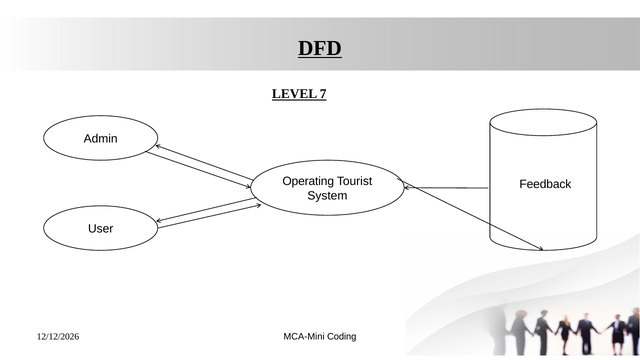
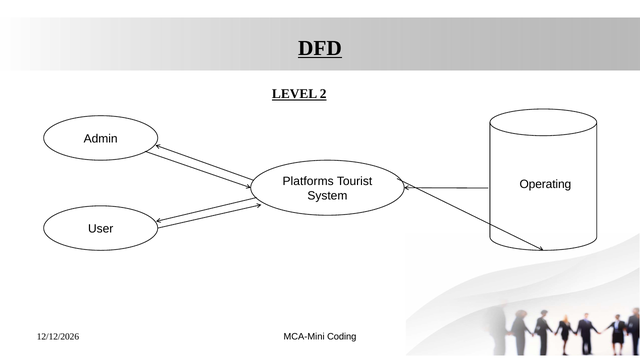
7: 7 -> 2 (323, 94)
Operating: Operating -> Platforms (308, 181)
Feedback: Feedback -> Operating (545, 185)
